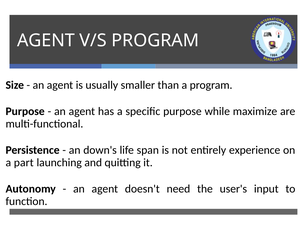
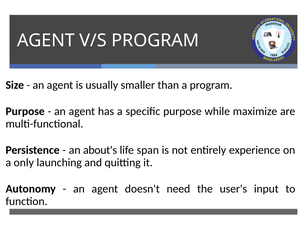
down's: down's -> about's (100, 150)
part: part -> only (24, 163)
